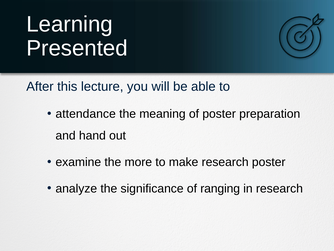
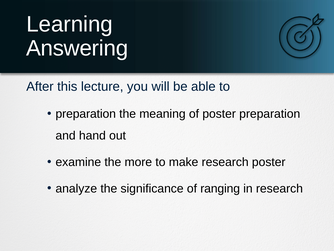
Presented: Presented -> Answering (77, 48)
attendance: attendance -> preparation (86, 114)
